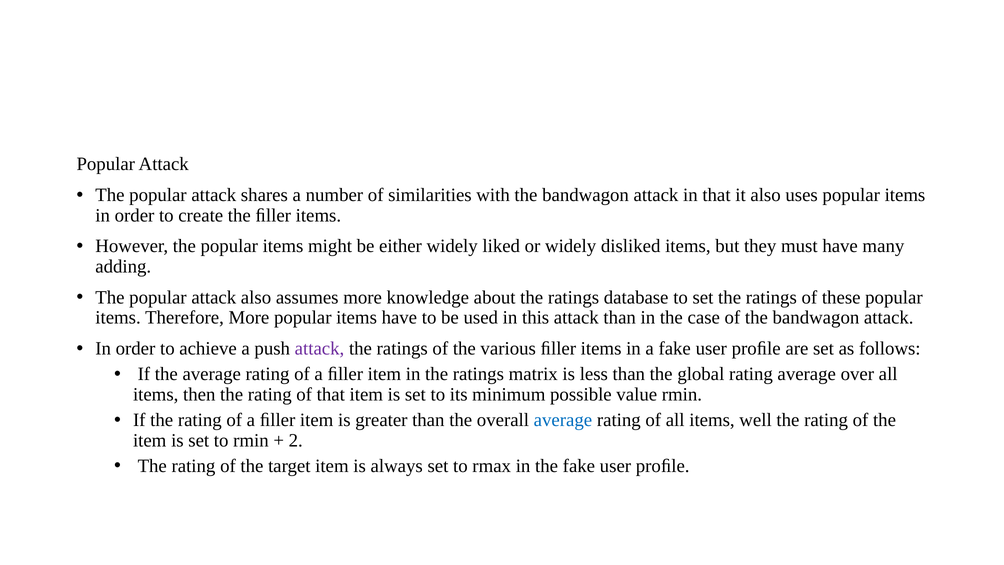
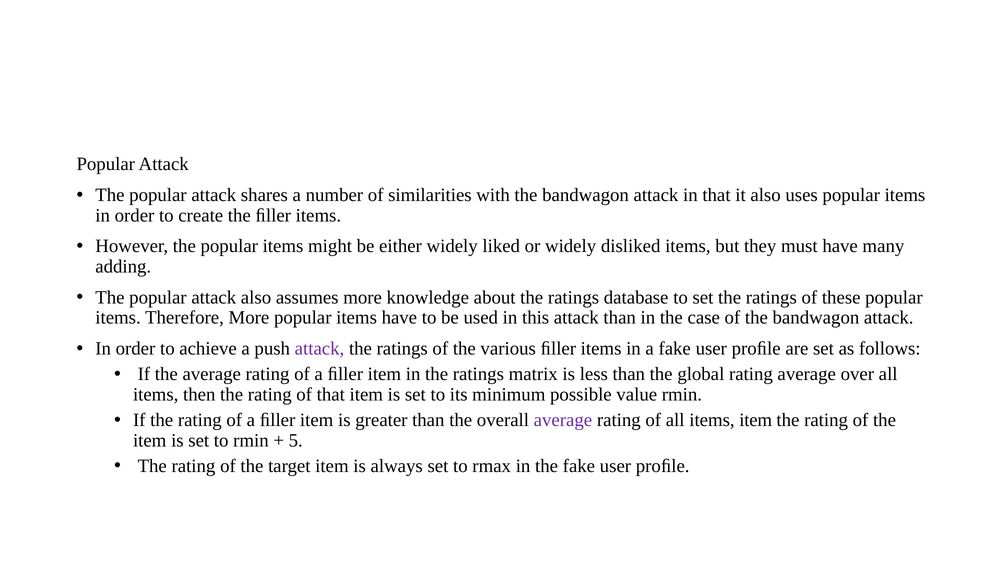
average colour: blue -> purple (563, 420)
items well: well -> item (756, 420)
2: 2 -> 5 (296, 440)
